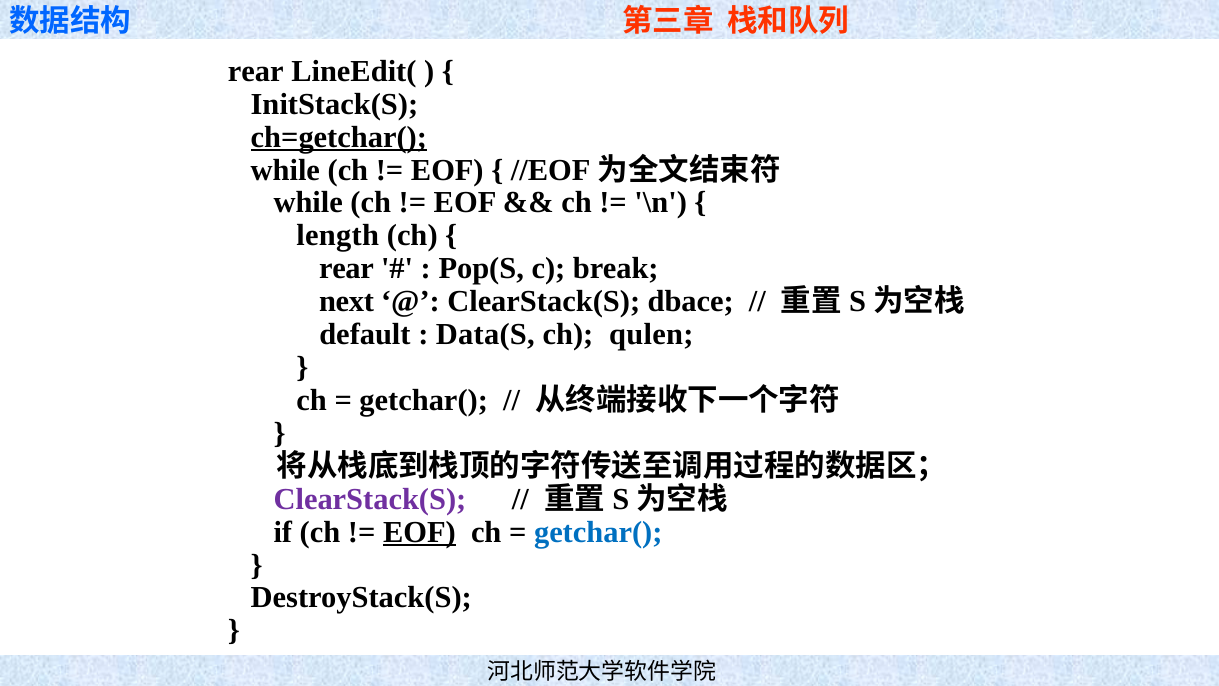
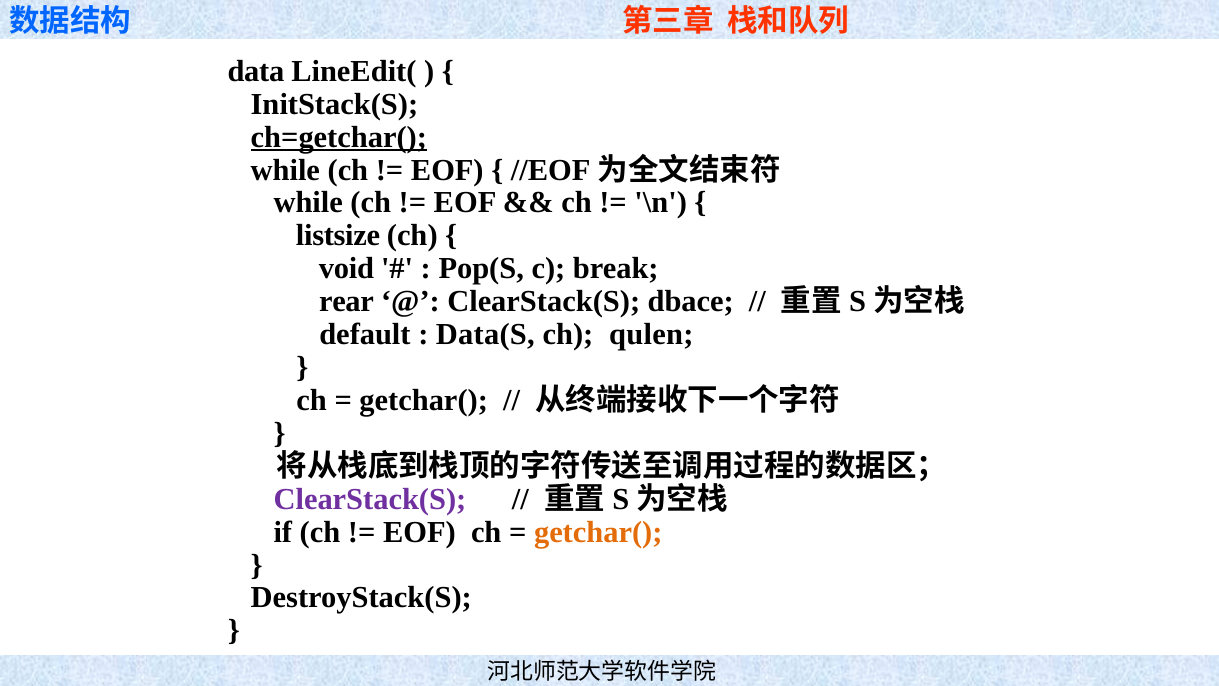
rear: rear -> data (256, 71)
length: length -> listsize (338, 236)
rear: rear -> void (346, 269)
next: next -> rear (346, 302)
EOF underline: present -> none (419, 532)
getchar( colour: blue -> orange (598, 532)
